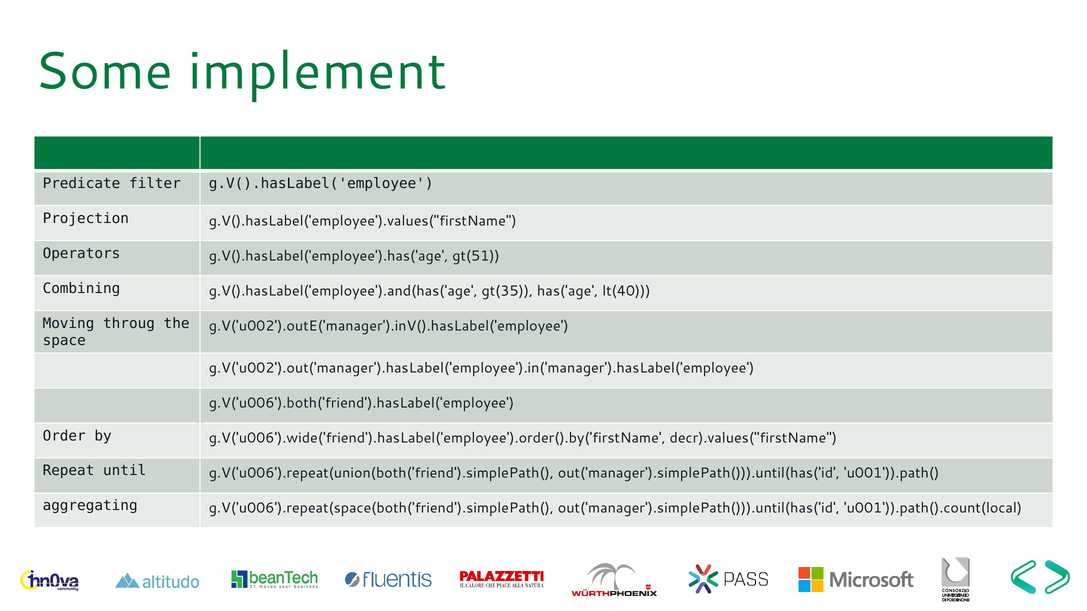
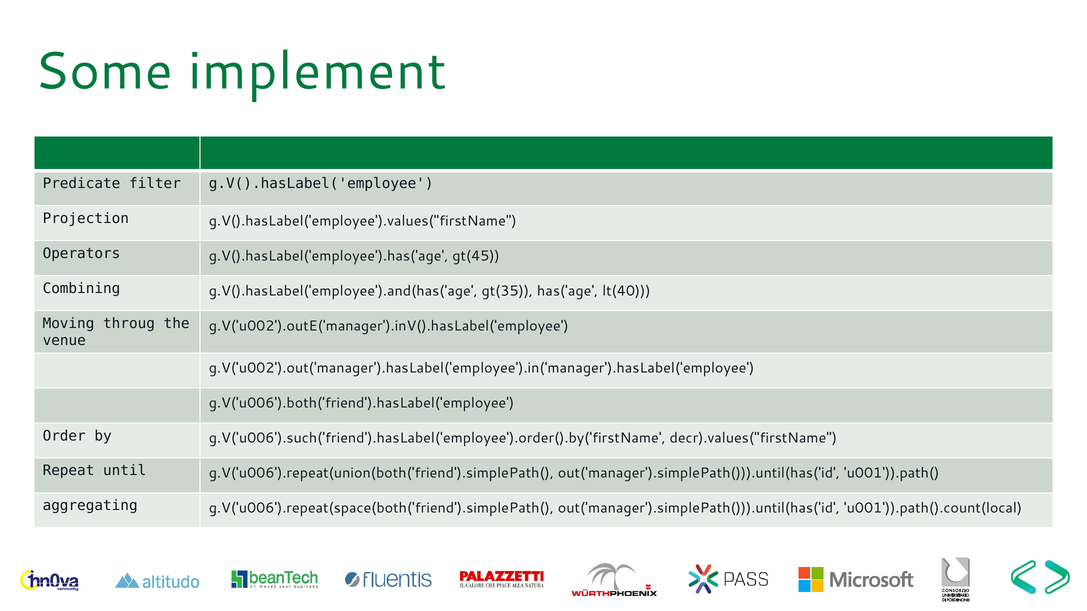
gt(51: gt(51 -> gt(45 (476, 256)
space: space -> venue (64, 341)
g.V('u006').wide('friend').hasLabel('employee').order().by('firstName: g.V('u006').wide('friend').hasLabel('employee').order().by('firstName -> g.V('u006').such('friend').hasLabel('employee').order().by('firstName (437, 438)
